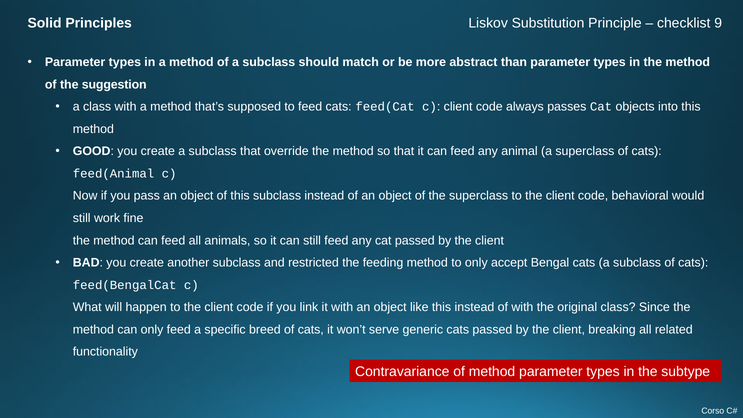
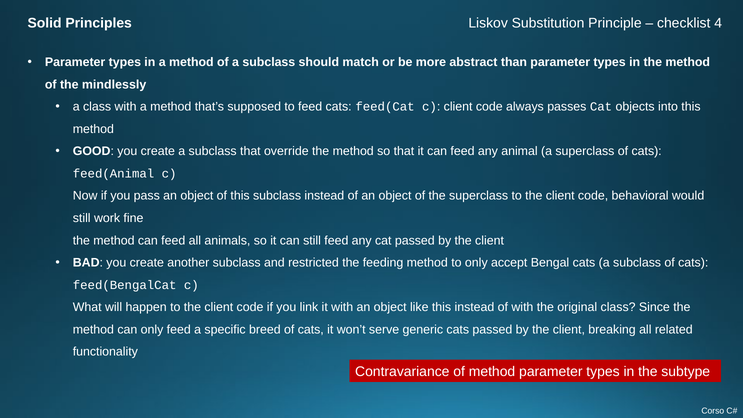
9: 9 -> 4 (718, 23)
suggestion: suggestion -> mindlessly (114, 85)
